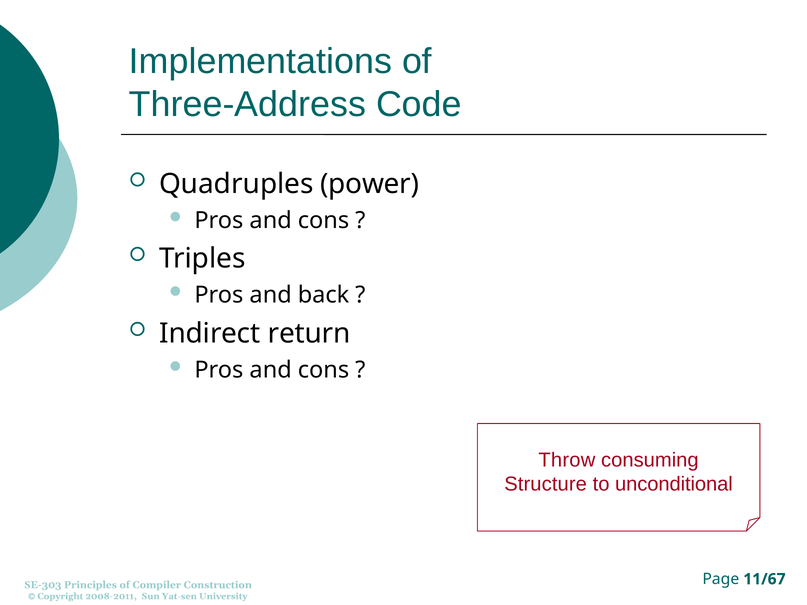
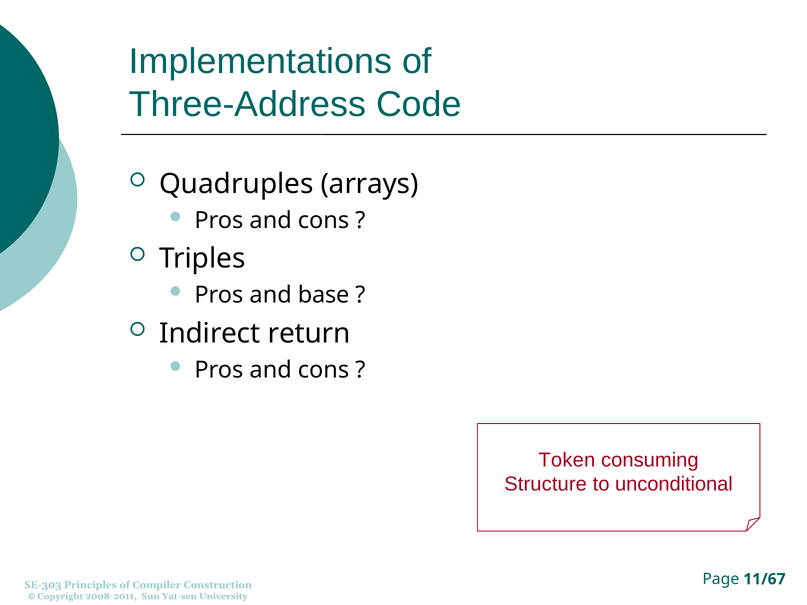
power: power -> arrays (370, 184)
back: back -> base (324, 295)
Throw: Throw -> Token (567, 460)
